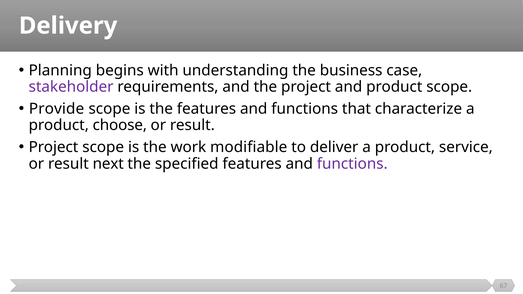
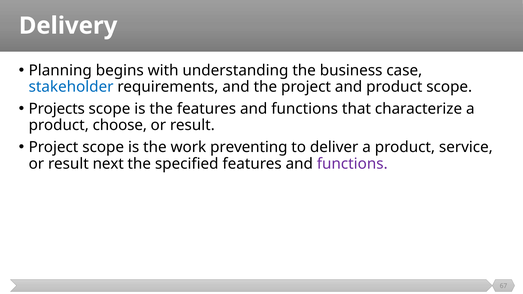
stakeholder colour: purple -> blue (71, 87)
Provide: Provide -> Projects (57, 109)
modifiable: modifiable -> preventing (249, 147)
